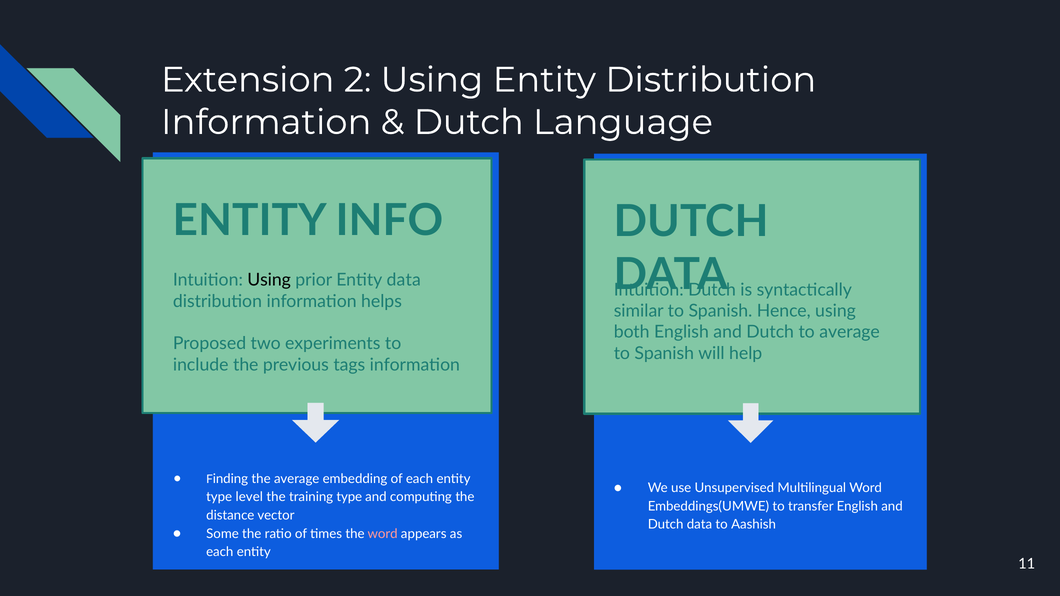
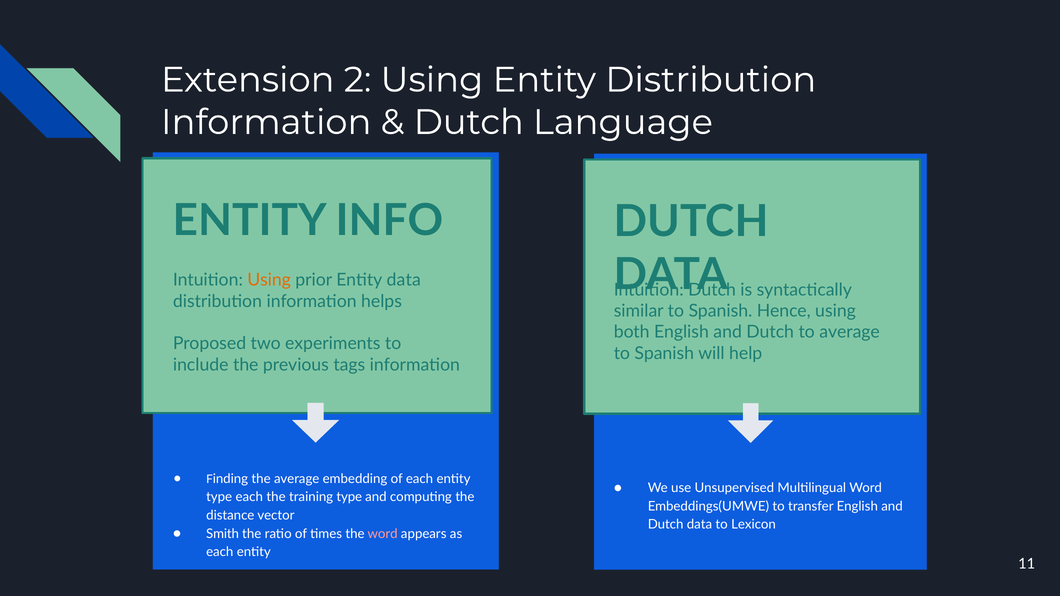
Using colour: black -> orange (269, 280)
type level: level -> each (249, 497)
Aashish: Aashish -> Lexicon (754, 525)
Some: Some -> Smith (223, 534)
